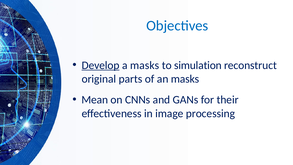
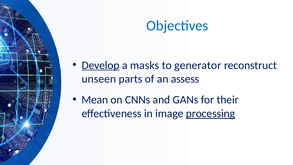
simulation: simulation -> generator (198, 65)
original: original -> unseen (99, 79)
an masks: masks -> assess (185, 79)
processing underline: none -> present (210, 113)
